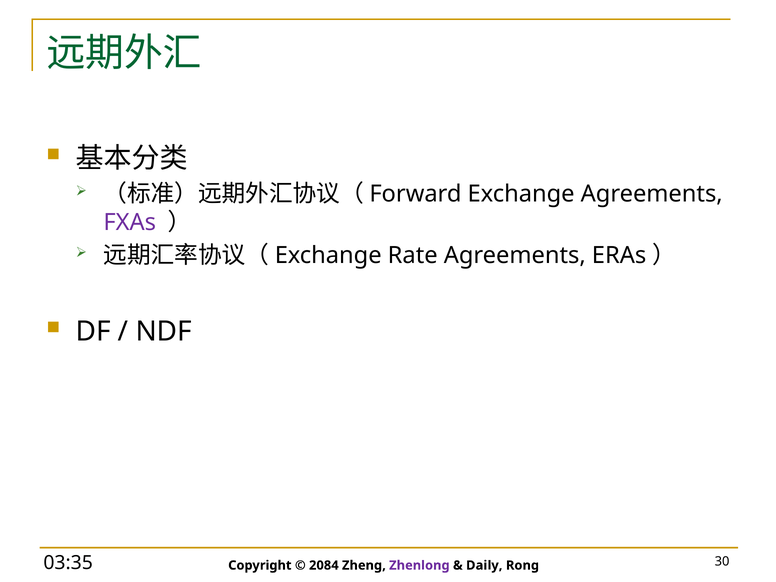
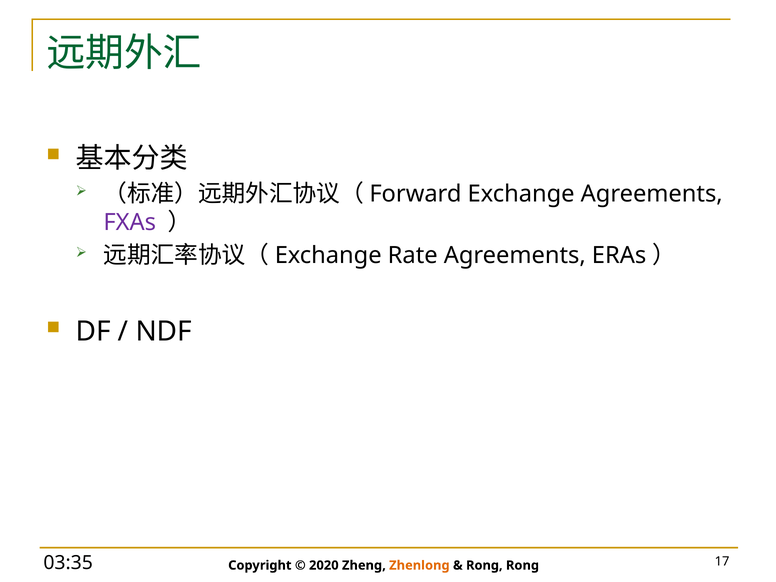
2084: 2084 -> 2020 (324, 565)
Zhenlong colour: purple -> orange (419, 565)
Daily: Daily -> Rong (484, 565)
30: 30 -> 17 (722, 561)
